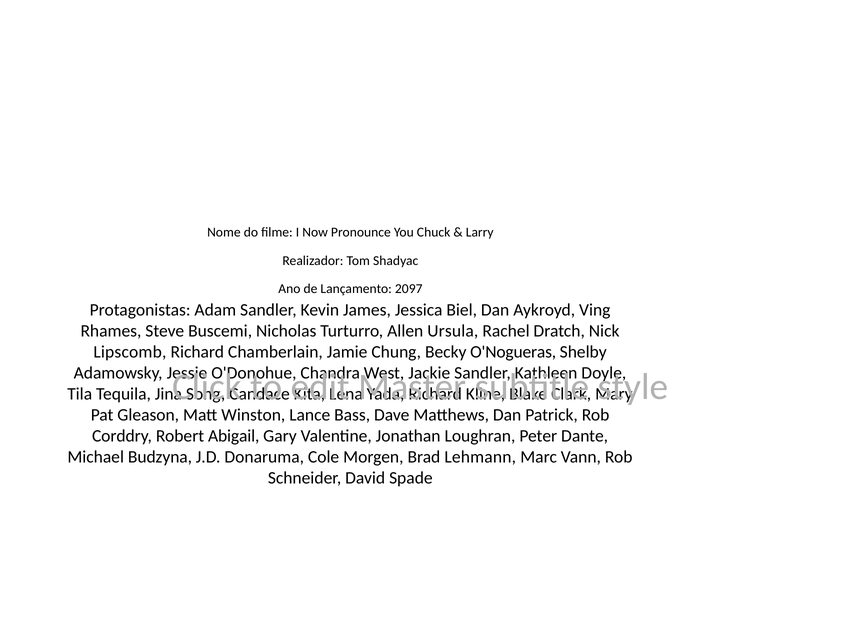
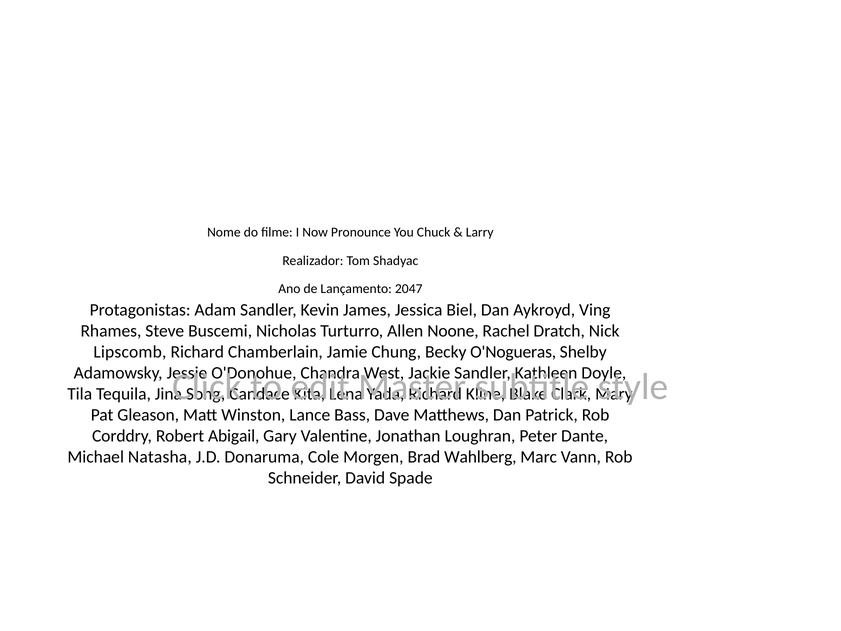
2097: 2097 -> 2047 (409, 288)
Ursula: Ursula -> Noone (453, 331)
Budzyna: Budzyna -> Natasha (160, 457)
Lehmann: Lehmann -> Wahlberg (480, 457)
